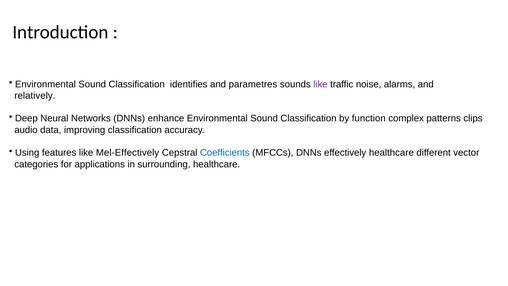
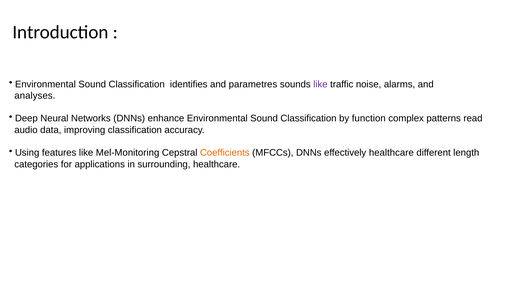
relatively: relatively -> analyses (35, 96)
clips: clips -> read (473, 118)
Mel-Effectively: Mel-Effectively -> Mel-Monitoring (128, 153)
Coefficients colour: blue -> orange (225, 153)
vector: vector -> length (466, 153)
